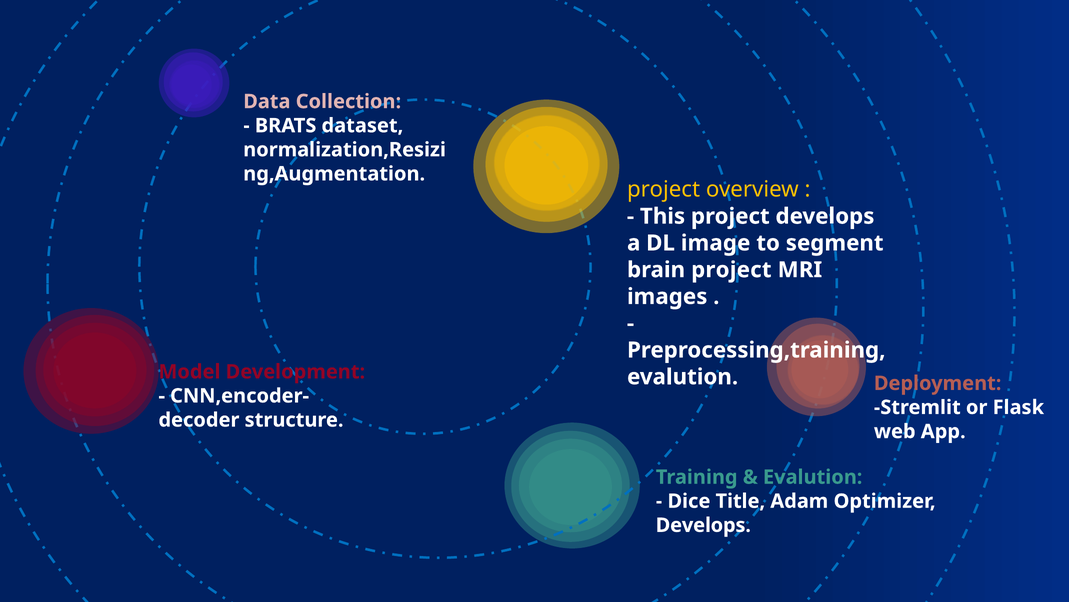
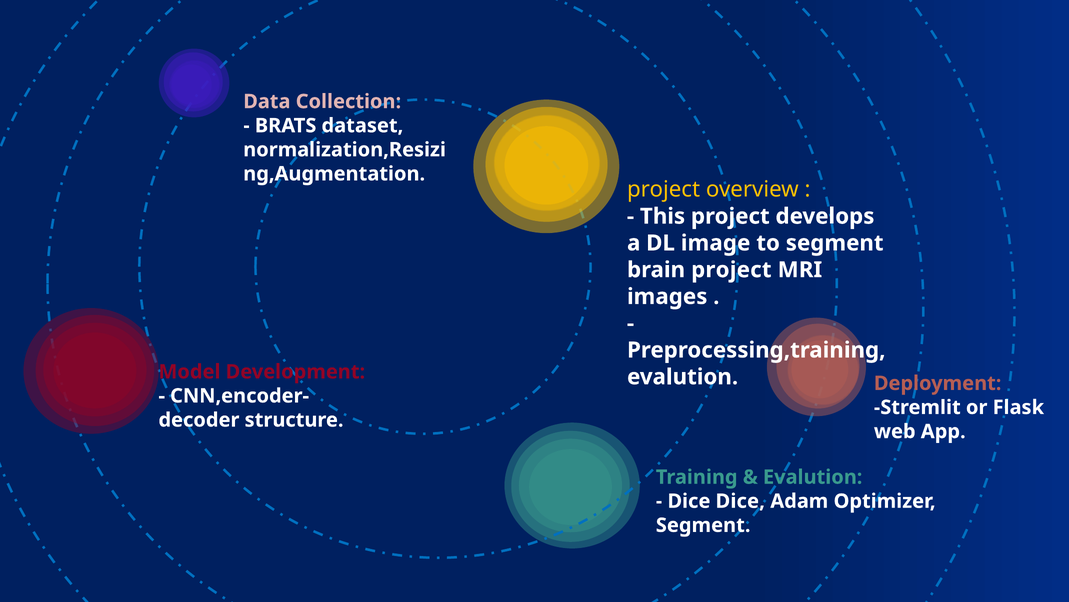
Dice Title: Title -> Dice (740, 501)
Develops: Develops -> Segment (703, 525)
